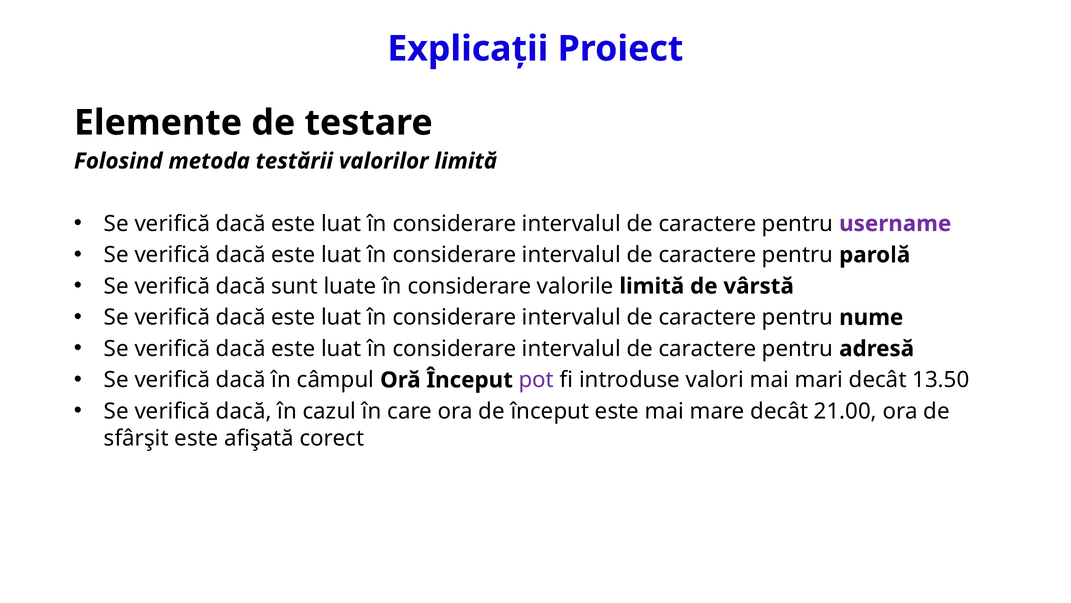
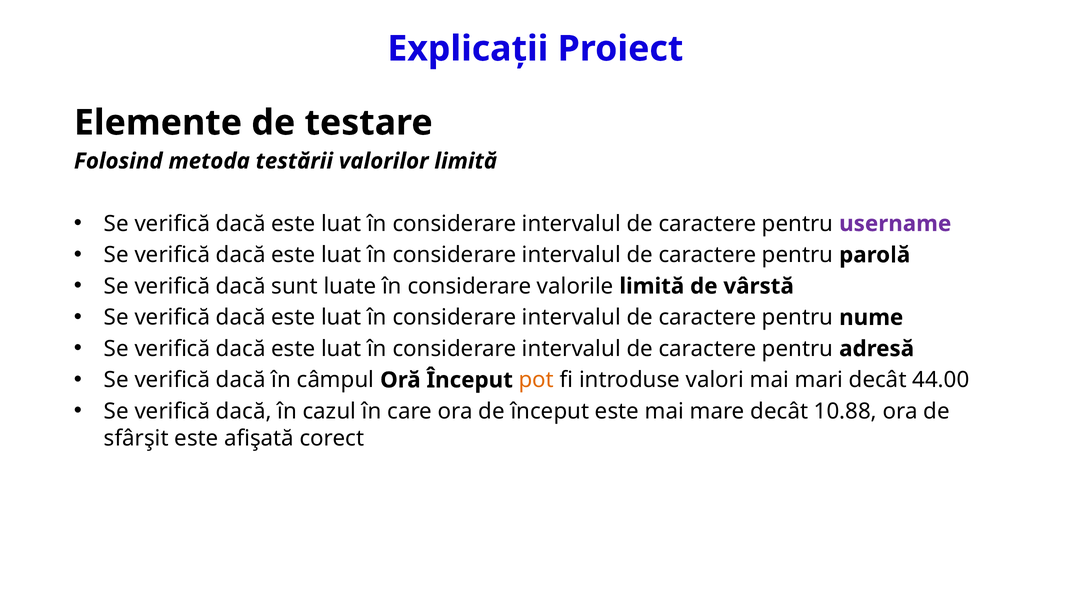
pot colour: purple -> orange (536, 380)
13.50: 13.50 -> 44.00 (941, 380)
21.00: 21.00 -> 10.88 (845, 411)
